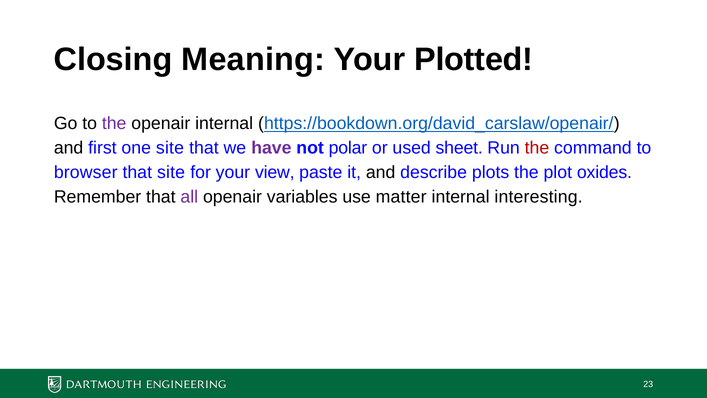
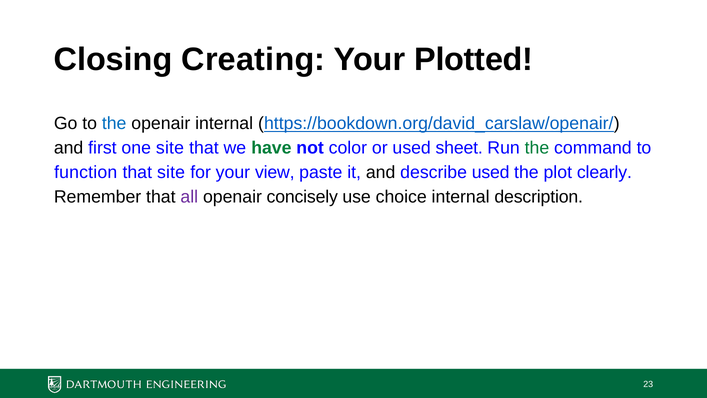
Meaning: Meaning -> Creating (253, 59)
the colour: purple -> blue (114, 124)
have colour: purple -> green (271, 148)
polar: polar -> color (348, 148)
the colour: red -> green (537, 148)
browser: browser -> function (86, 172)
describe plots: plots -> used (491, 172)
oxides: oxides -> clearly (604, 172)
variables: variables -> concisely (302, 197)
matter: matter -> choice (401, 197)
interesting: interesting -> description (539, 197)
